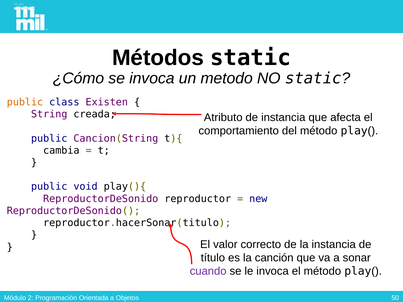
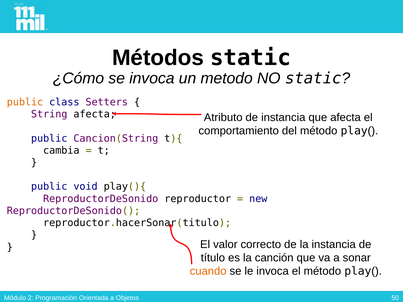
Existen: Existen -> Setters (107, 102)
String creada: creada -> afecta (95, 114)
cuando colour: purple -> orange (208, 271)
